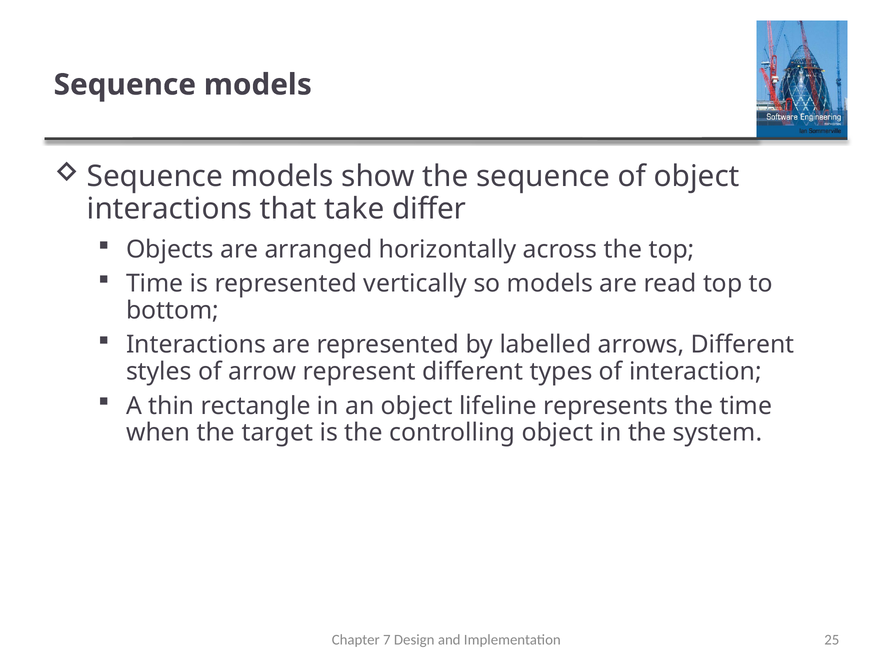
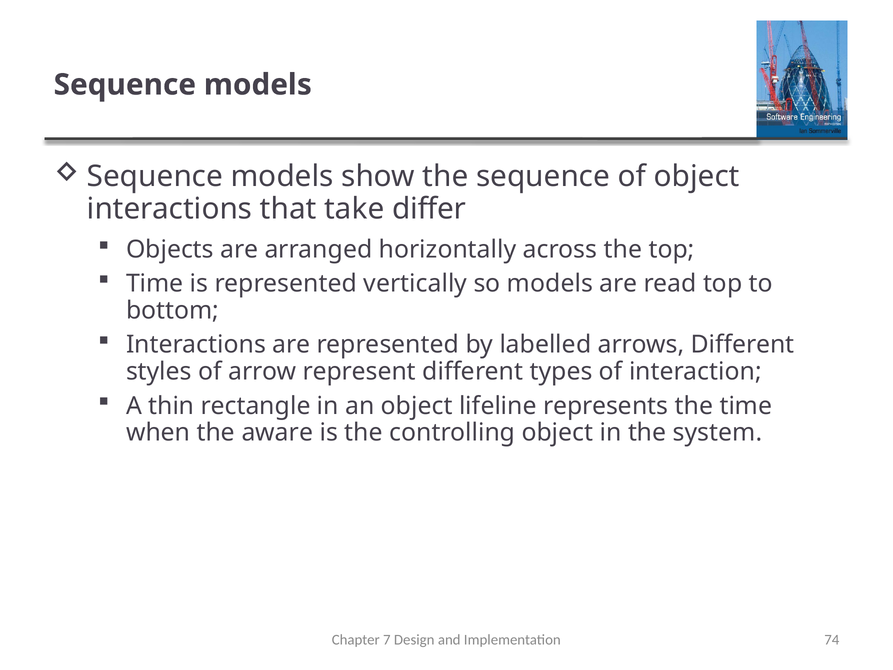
target: target -> aware (277, 432)
25: 25 -> 74 (832, 639)
